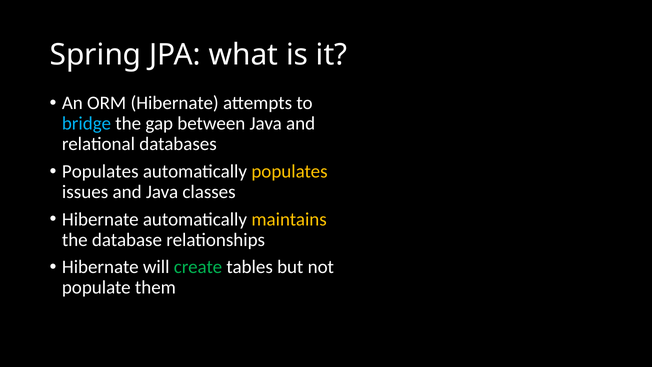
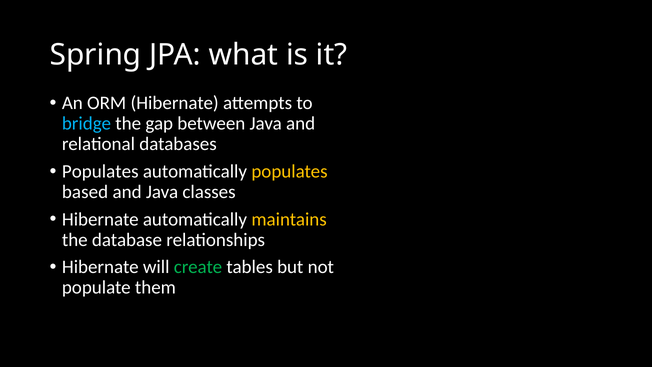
issues: issues -> based (85, 192)
